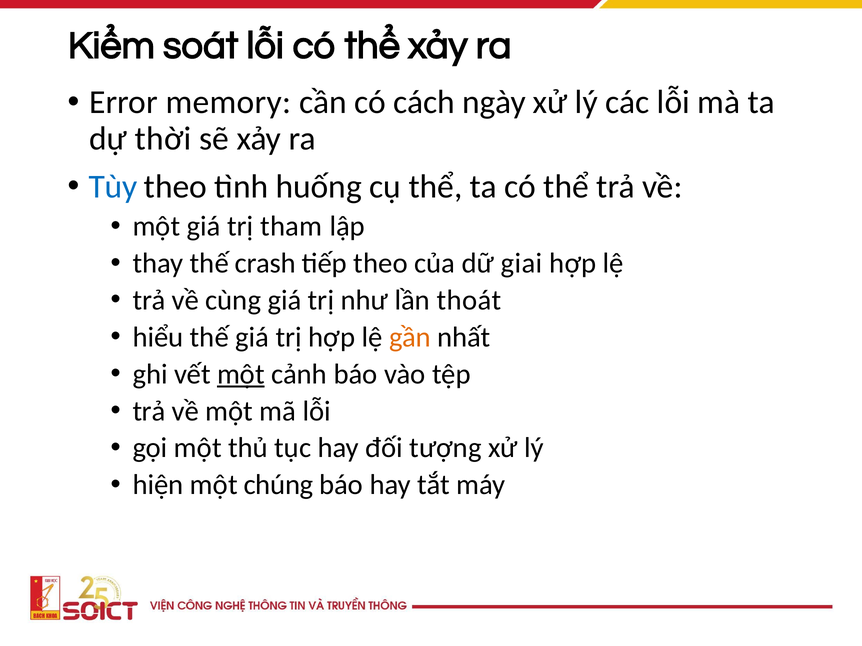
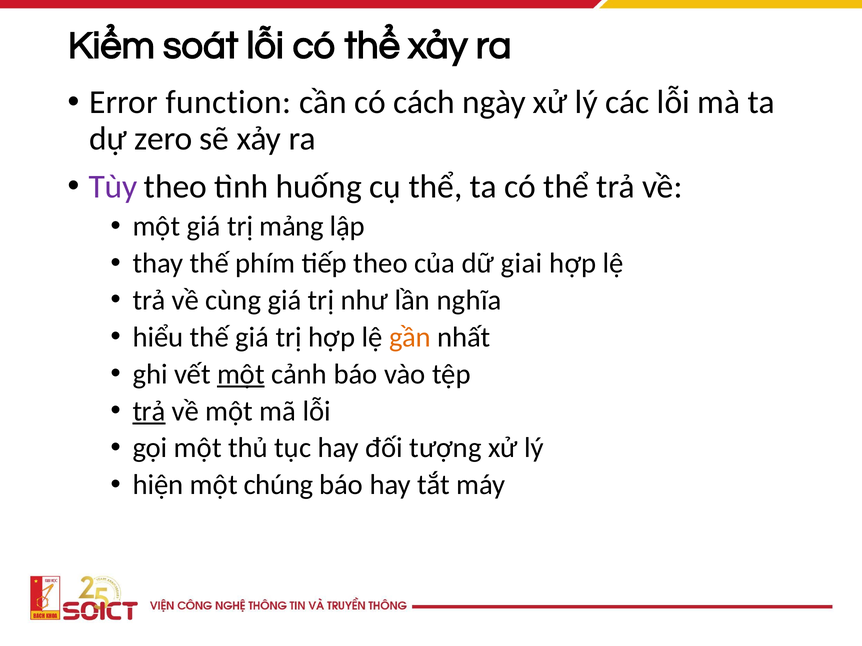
memory: memory -> function (228, 103)
thời: thời -> zero (163, 139)
Tùy colour: blue -> purple (113, 187)
tham: tham -> mảng (292, 226)
crash: crash -> phím (265, 263)
thoát: thoát -> nghĩa (469, 300)
trả underline: none -> present (149, 411)
